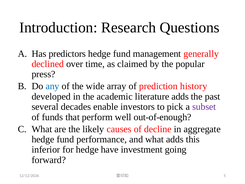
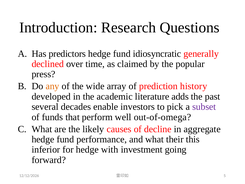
management: management -> idiosyncratic (157, 54)
any colour: blue -> orange (52, 86)
out-of-enough: out-of-enough -> out-of-omega (162, 117)
what adds: adds -> their (175, 139)
have: have -> with (110, 149)
